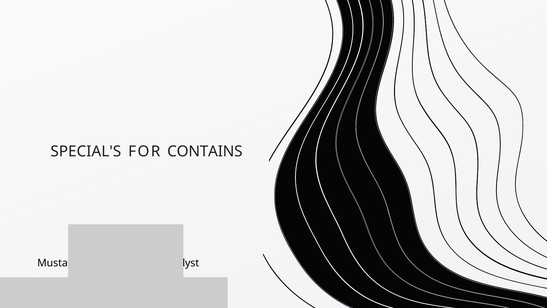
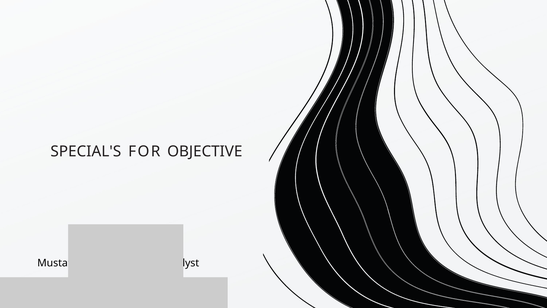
CONTAINS: CONTAINS -> OBJECTIVE (205, 151)
